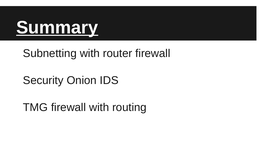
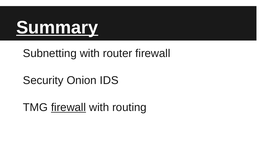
firewall underline: none -> present (68, 107)
